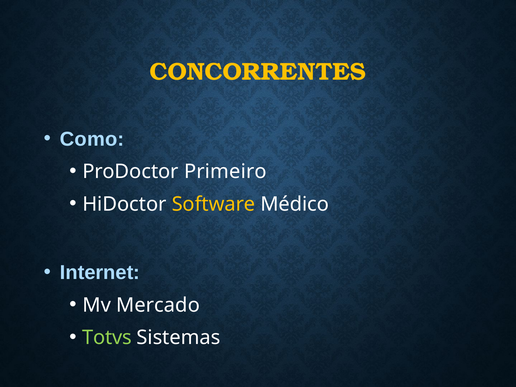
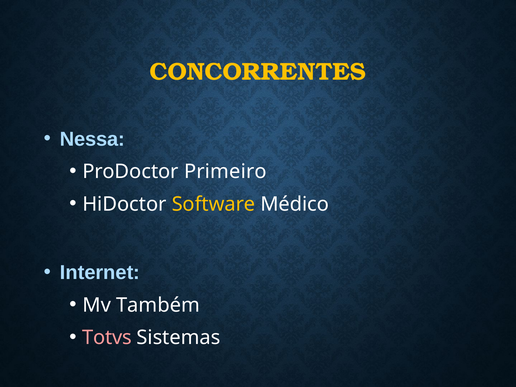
Como: Como -> Nessa (92, 139)
Mercado: Mercado -> Também (158, 305)
Totvs colour: light green -> pink (107, 338)
